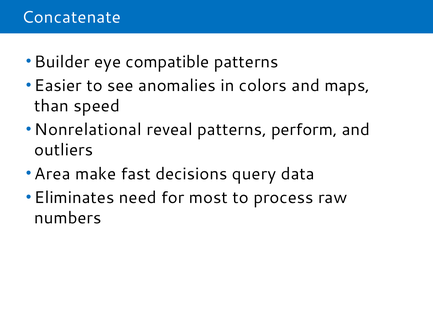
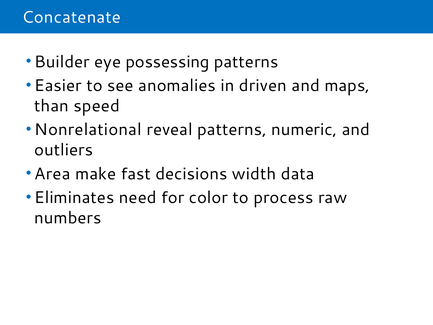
compatible: compatible -> possessing (168, 62)
colors: colors -> driven (263, 86)
perform: perform -> numeric (304, 130)
query: query -> width (254, 174)
most: most -> color (208, 198)
